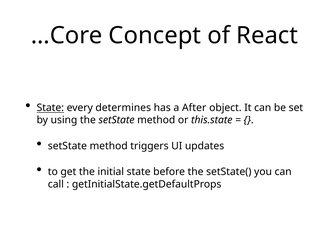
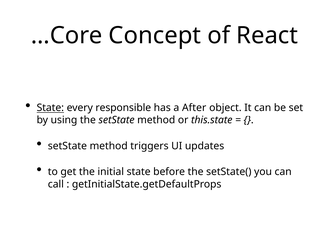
determines: determines -> responsible (123, 108)
